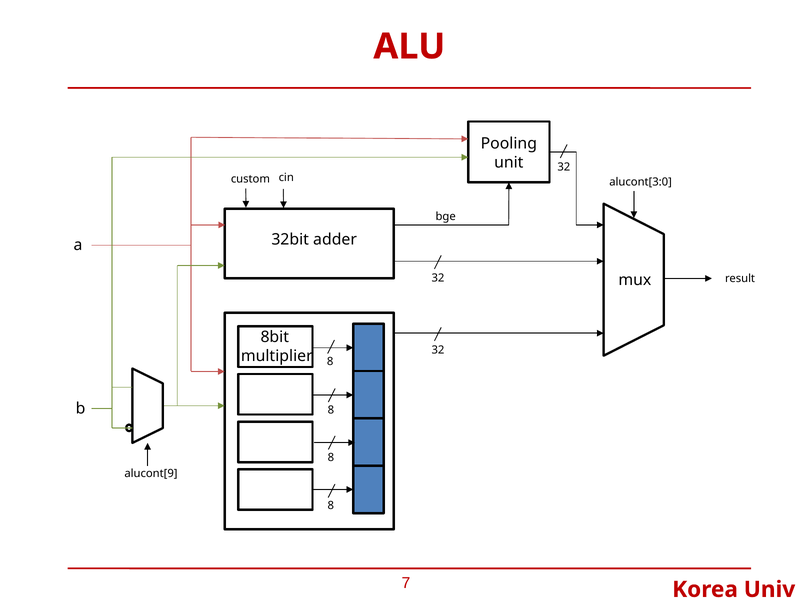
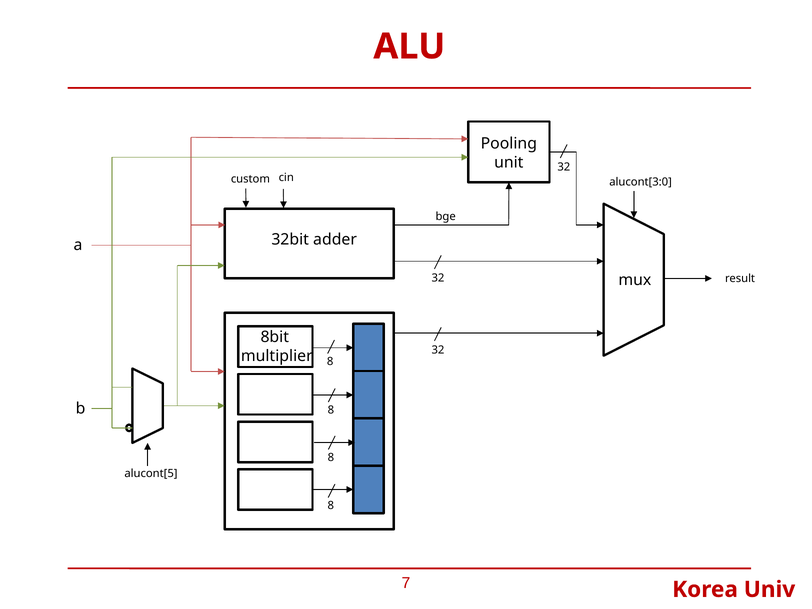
alucont[9: alucont[9 -> alucont[5 (151, 473)
